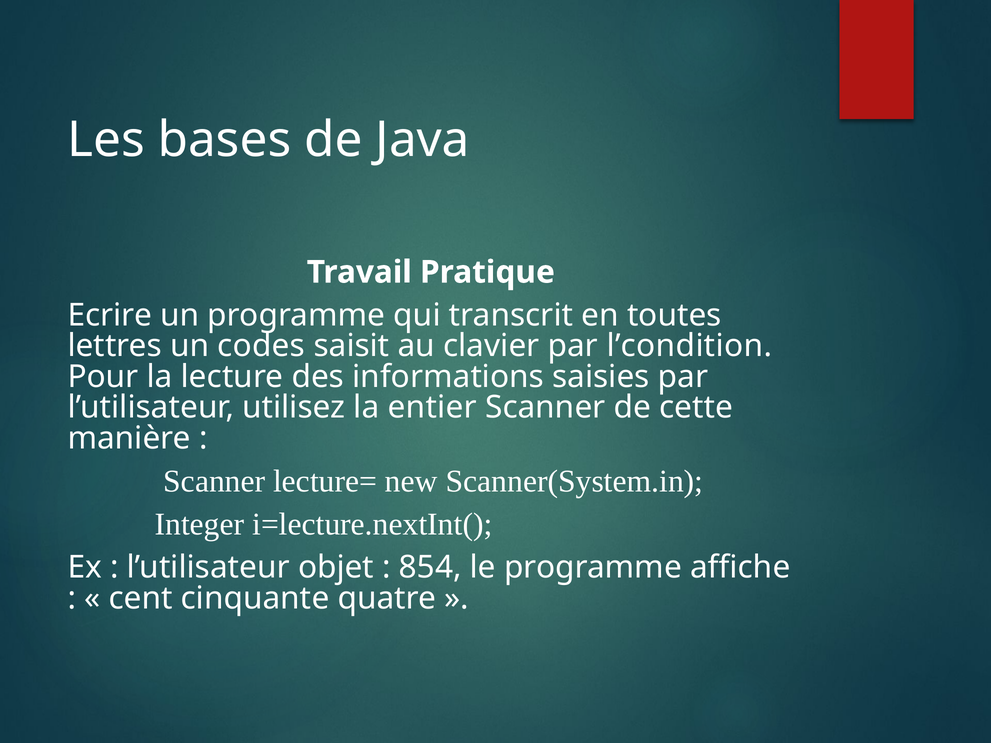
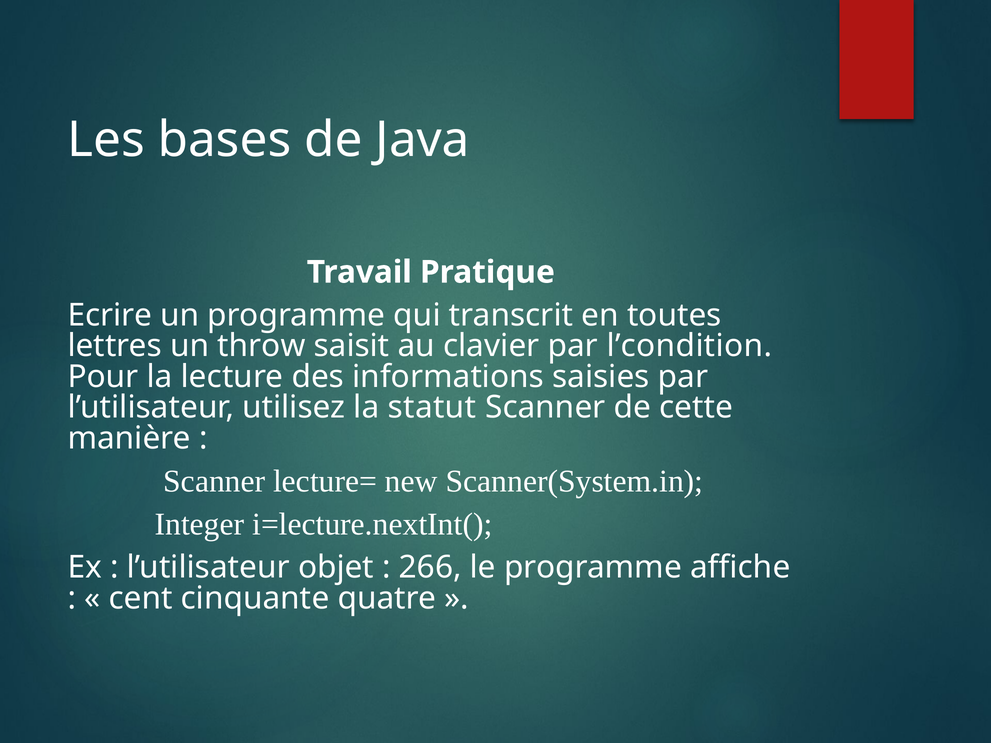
codes: codes -> throw (261, 346)
entier: entier -> statut (432, 408)
854: 854 -> 266 (430, 568)
